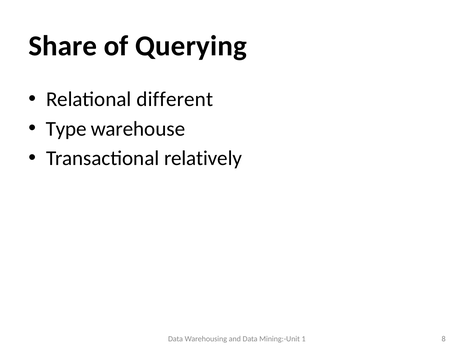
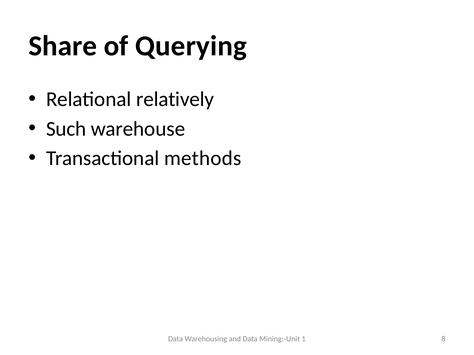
different: different -> relatively (175, 99)
Type: Type -> Such (66, 129)
relatively: relatively -> methods (203, 158)
